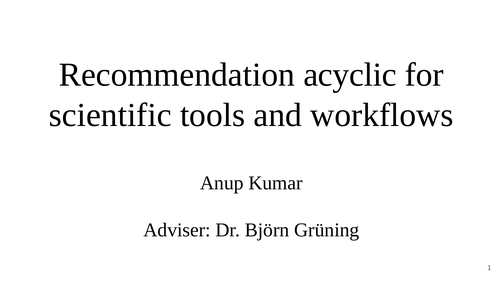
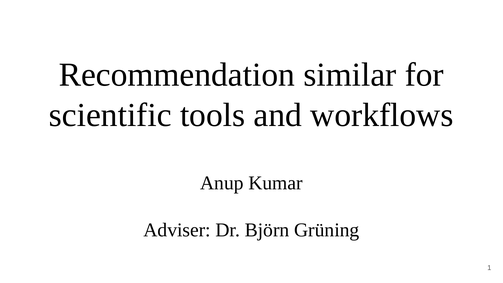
acyclic: acyclic -> similar (350, 75)
